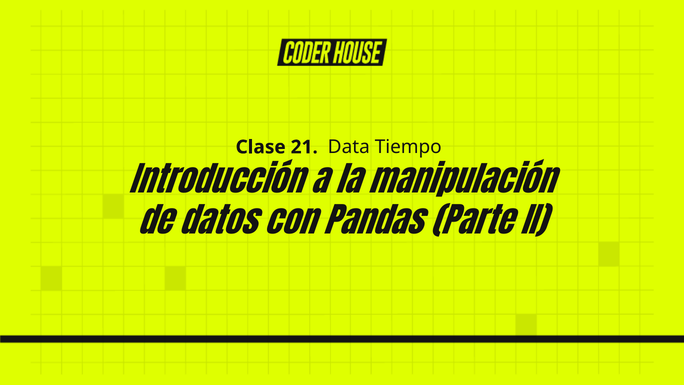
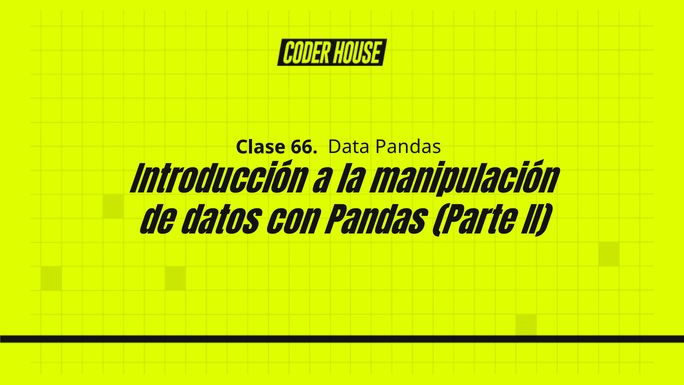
21: 21 -> 66 (304, 147)
Data Tiempo: Tiempo -> Pandas (408, 147)
